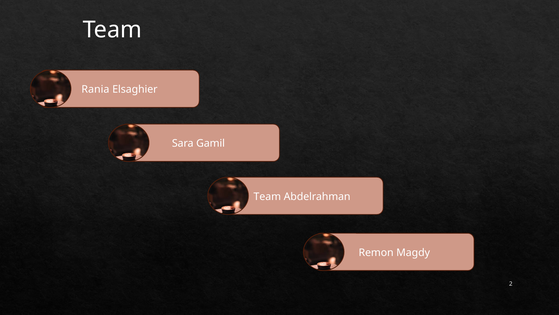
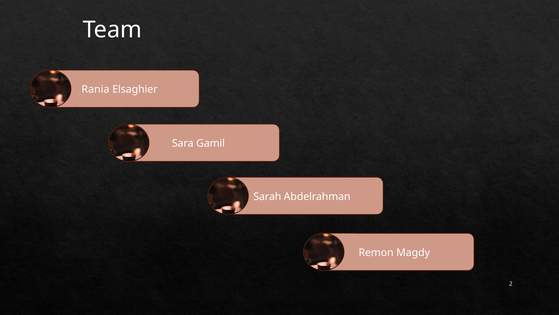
Team: Team -> Sarah (267, 196)
